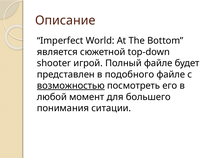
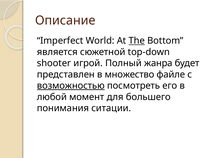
The underline: none -> present (137, 41)
Полный файле: файле -> жанра (158, 63)
подобного: подобного -> множество (130, 74)
